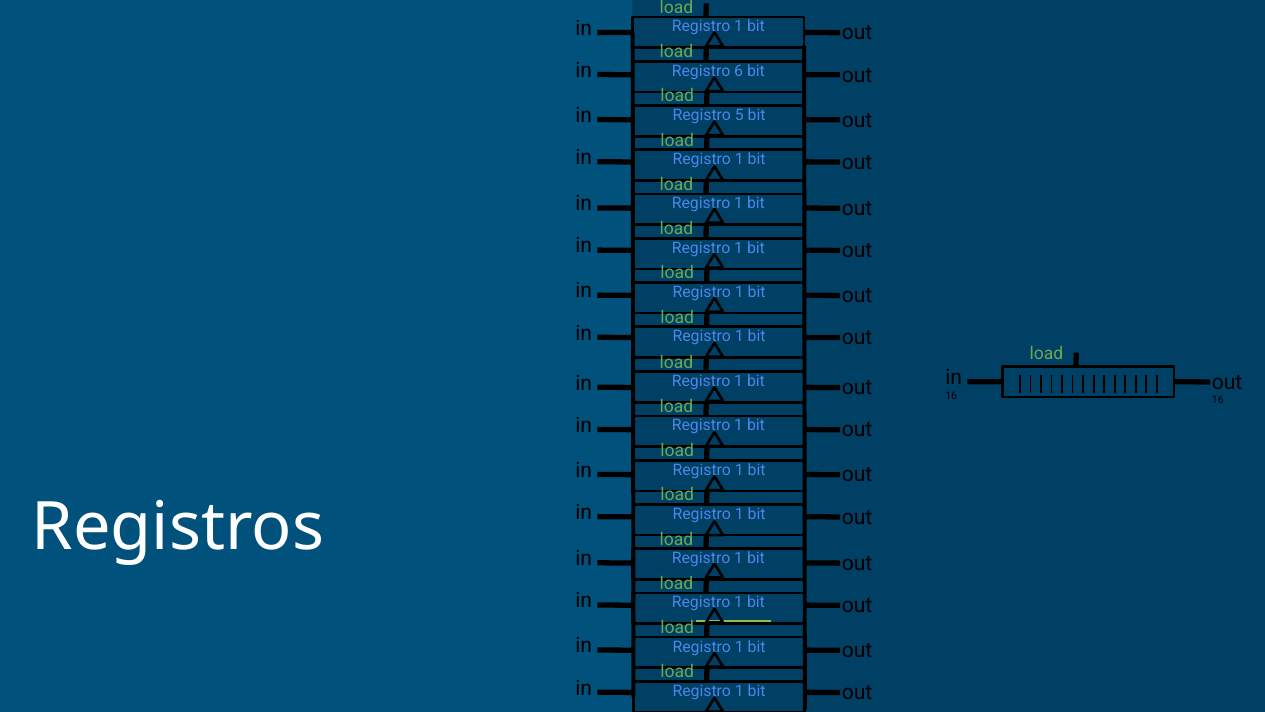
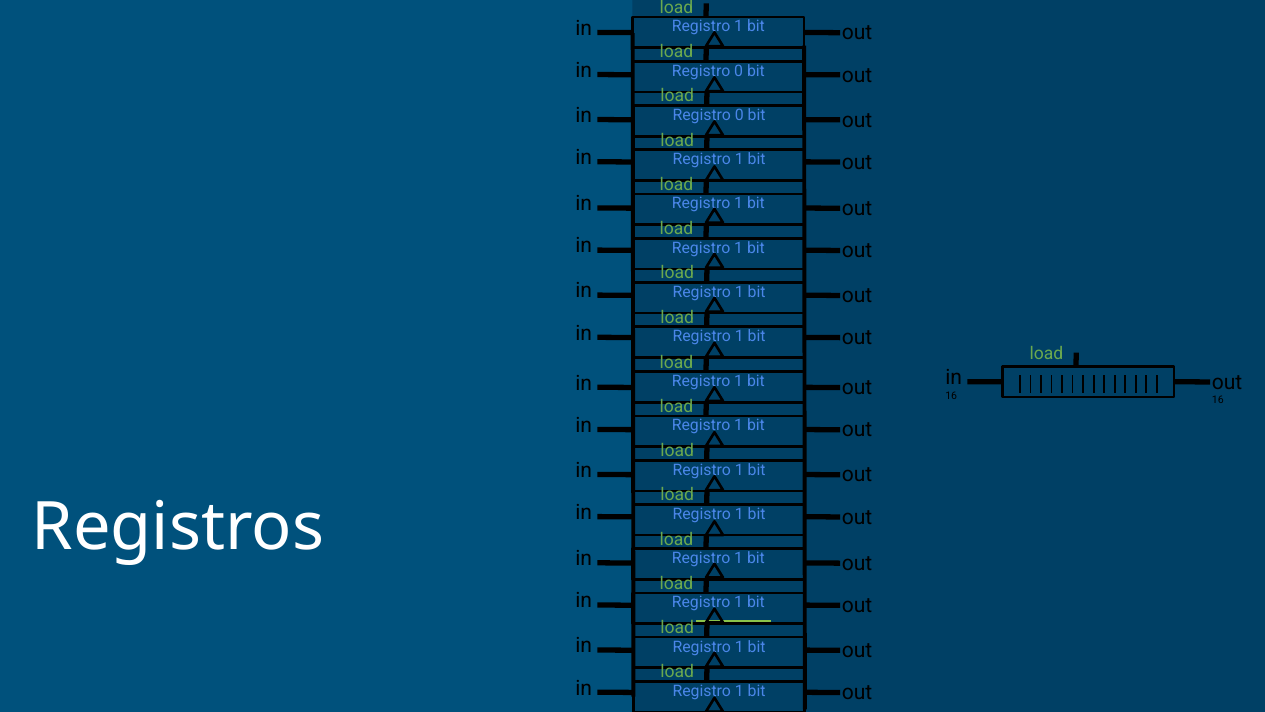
6: 6 -> 0 (739, 71)
5: 5 -> 0 (739, 115)
